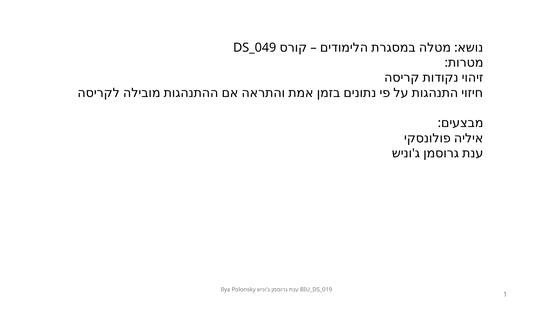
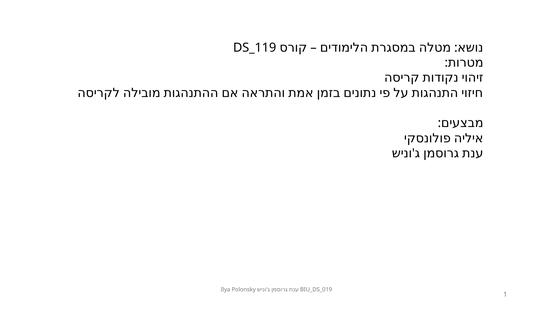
DS_049: DS_049 -> DS_119 (255, 48)
